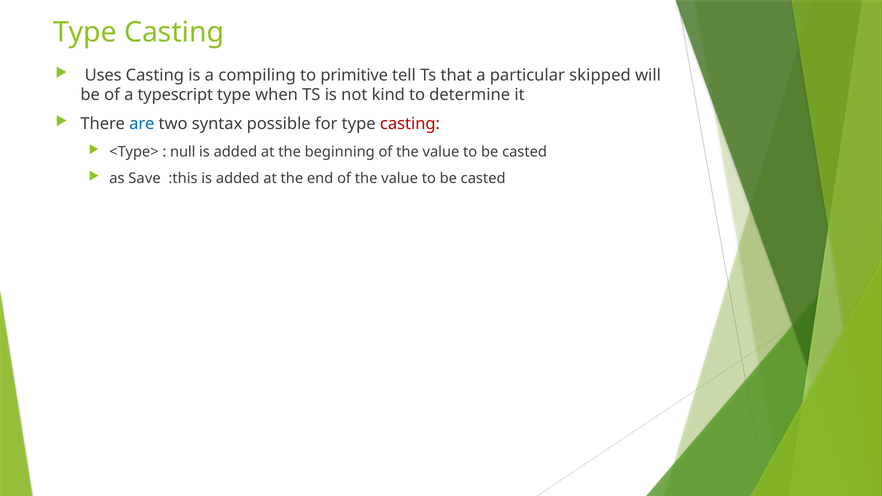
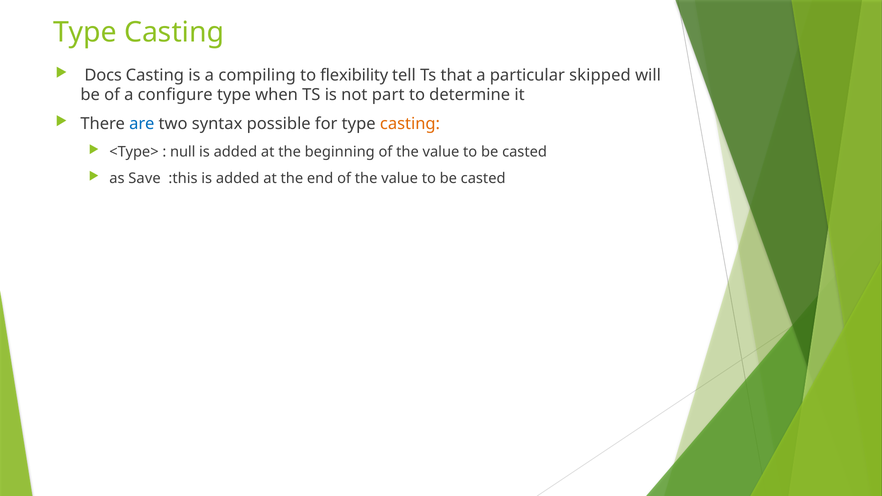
Uses: Uses -> Docs (103, 75)
primitive: primitive -> flexibility (354, 75)
typescript: typescript -> configure (175, 95)
kind: kind -> part (388, 95)
casting colour: red -> orange (410, 124)
